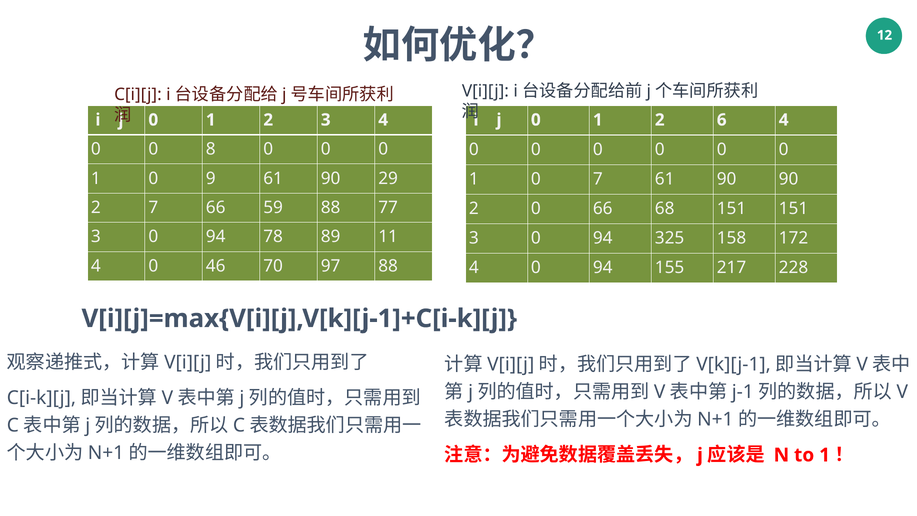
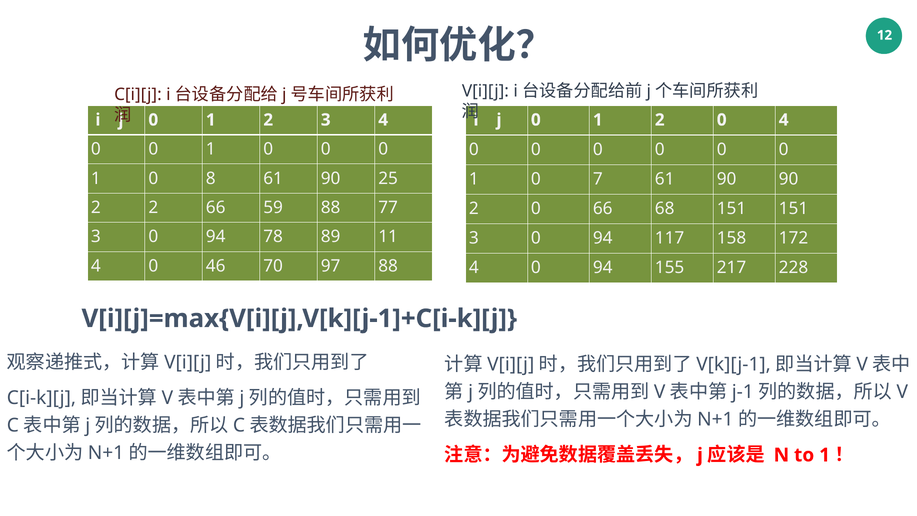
1 2 6: 6 -> 0 (722, 120)
8: 8 -> 1 (211, 149)
9: 9 -> 8 (211, 178)
29: 29 -> 25 (388, 178)
2 7: 7 -> 2 (153, 208)
325: 325 -> 117 (670, 238)
